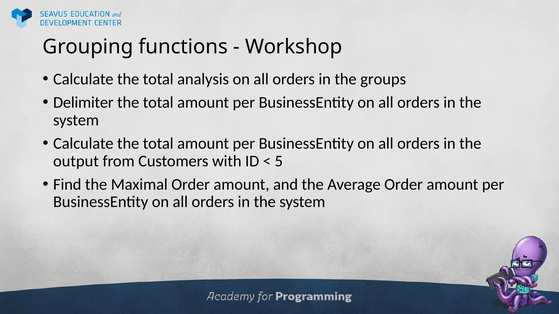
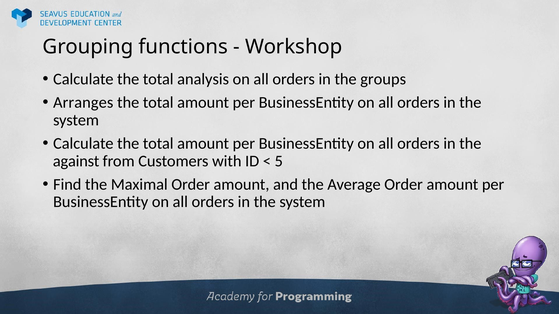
Delimiter: Delimiter -> Arranges (83, 103)
output: output -> against (76, 161)
